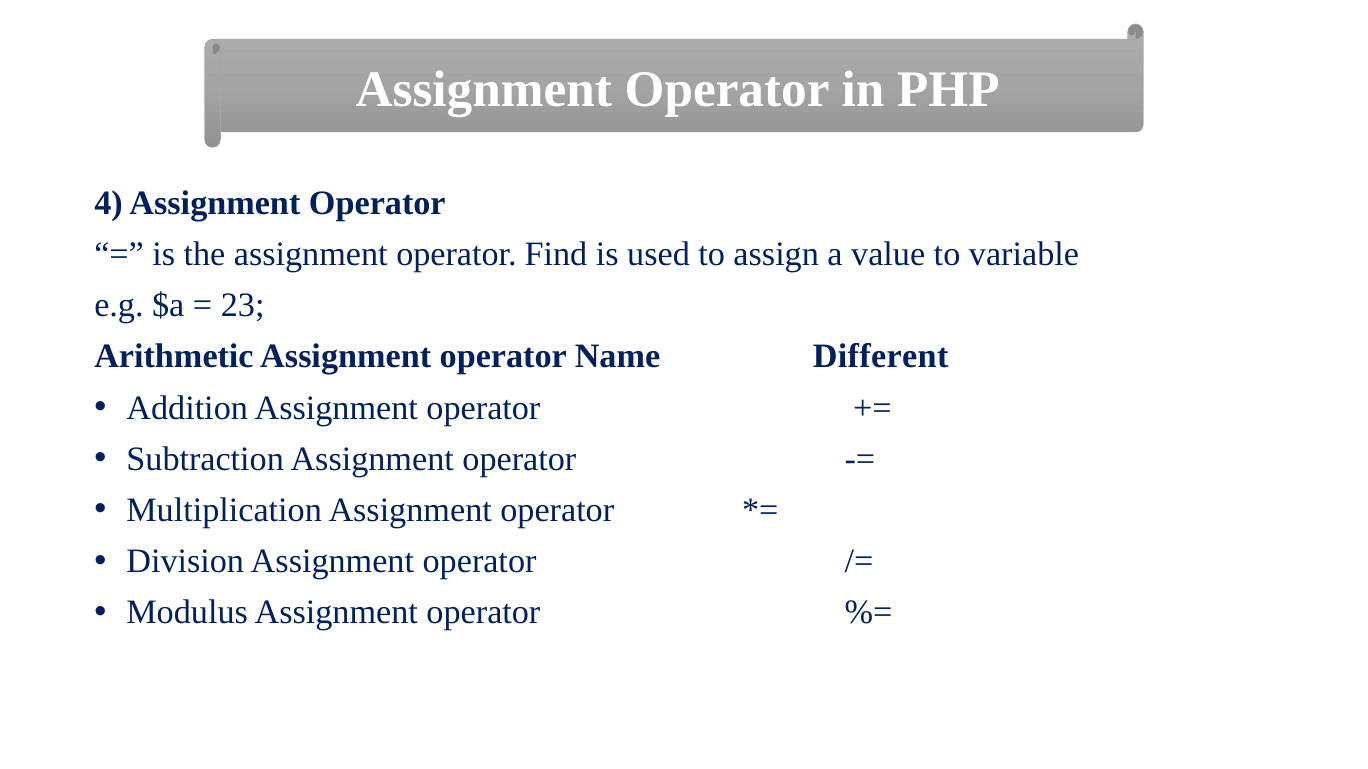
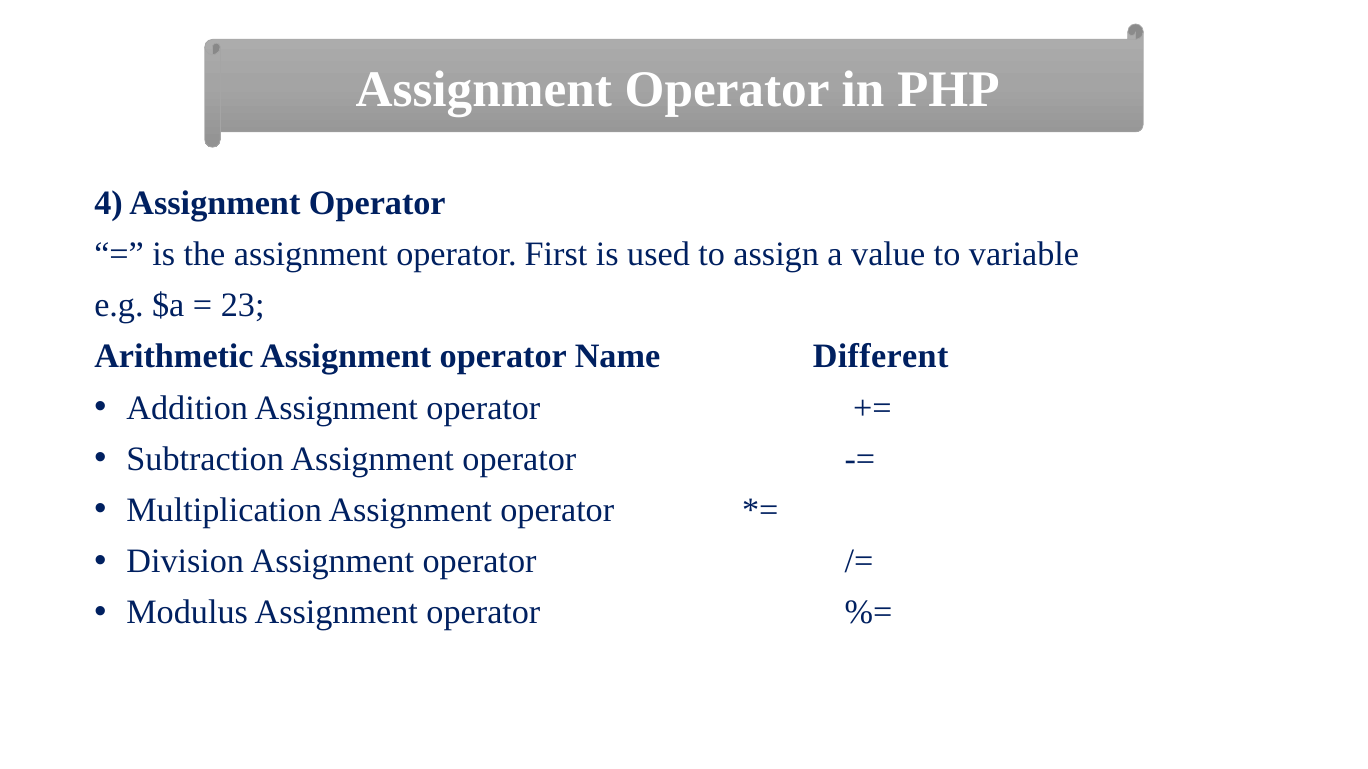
Find: Find -> First (556, 254)
